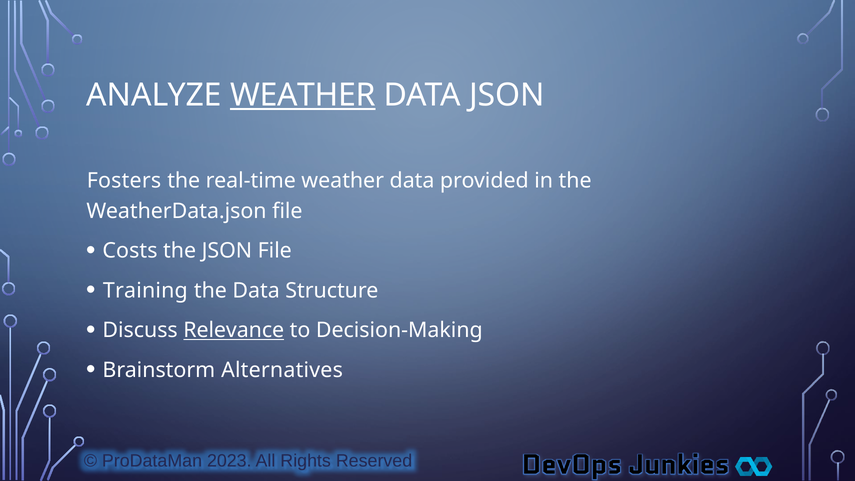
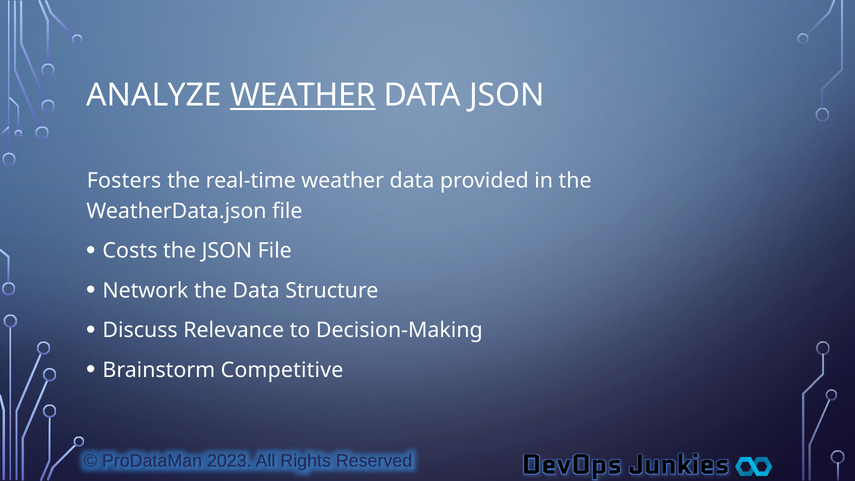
Training: Training -> Network (145, 291)
Relevance underline: present -> none (234, 330)
Alternatives: Alternatives -> Competitive (282, 370)
